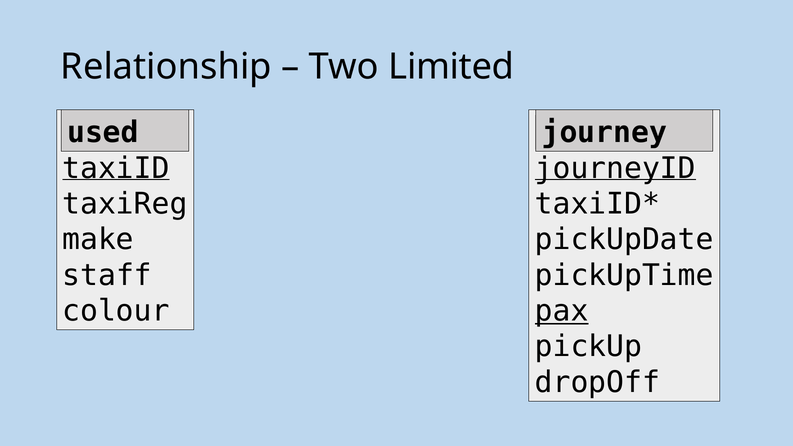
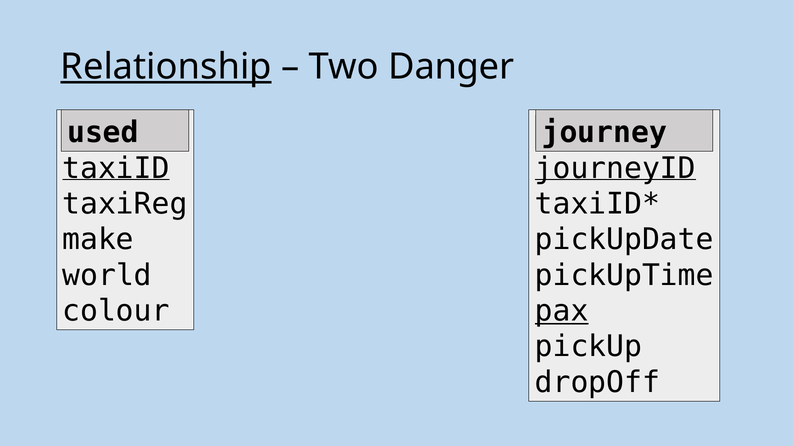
Relationship underline: none -> present (166, 67)
Limited: Limited -> Danger (451, 67)
staff: staff -> world (107, 275)
